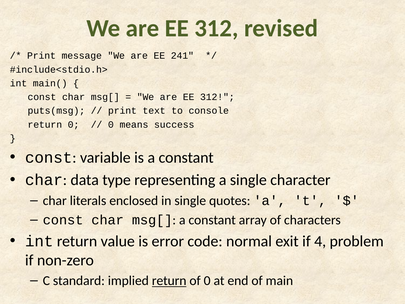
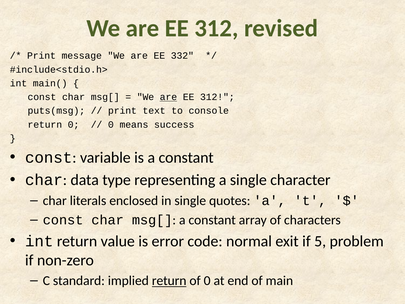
241: 241 -> 332 (182, 56)
are underline: none -> present (168, 97)
4: 4 -> 5 (320, 241)
